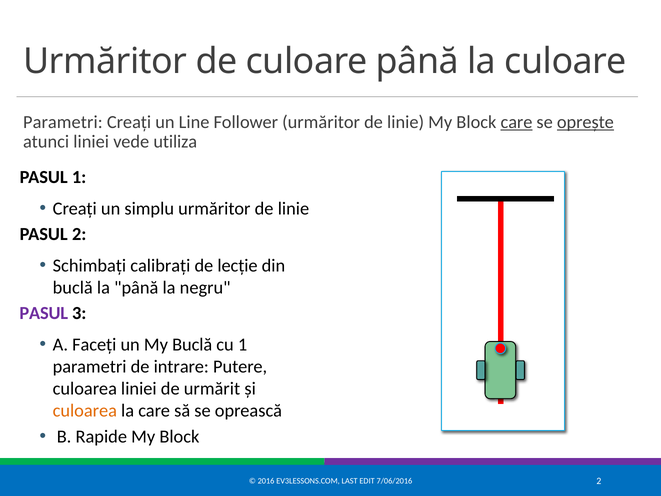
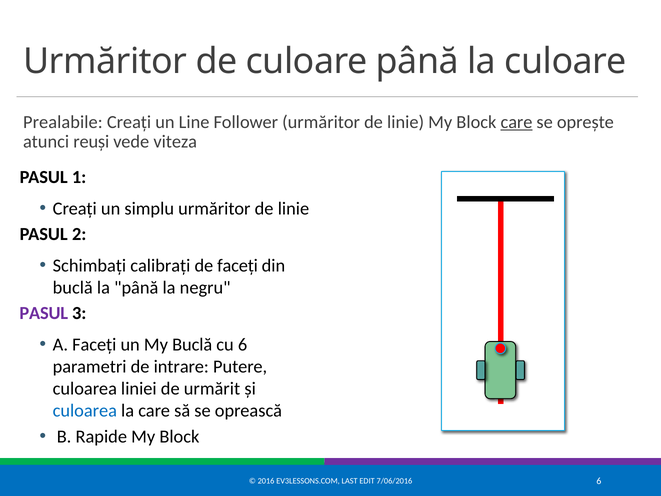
Parametri: Parametri -> Prealabile (63, 122)
oprește underline: present -> none (585, 122)
atunci liniei: liniei -> reuși (91, 142)
utiliza: utiliza -> viteza (175, 142)
de lecție: lecție -> faceți (238, 265)
cu 1: 1 -> 6 (243, 344)
culoarea colour: orange -> blue (85, 411)
7/06/2016 2: 2 -> 6 (599, 481)
